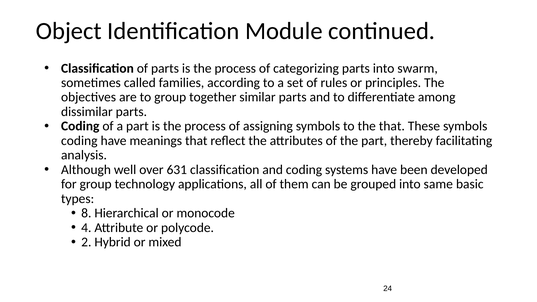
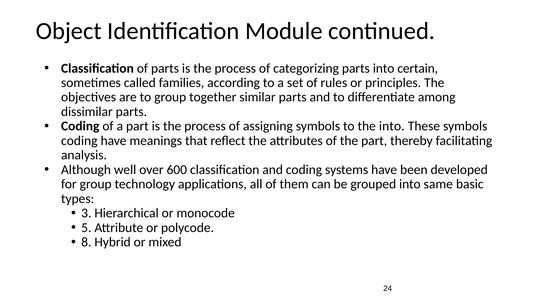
swarm: swarm -> certain (418, 68)
the that: that -> into (392, 126)
631: 631 -> 600 (177, 170)
8: 8 -> 3 (86, 213)
4: 4 -> 5 (86, 228)
2: 2 -> 8 (86, 242)
